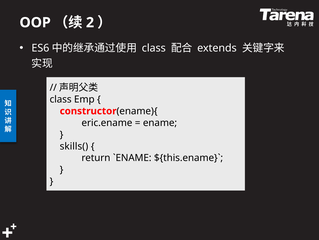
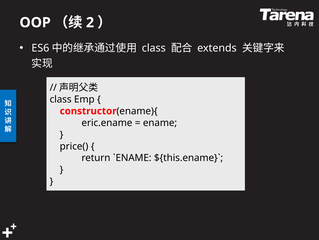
skills(: skills( -> price( (74, 146)
